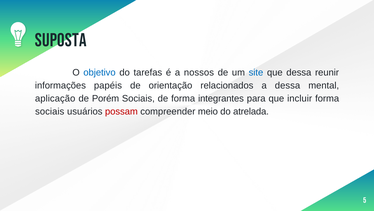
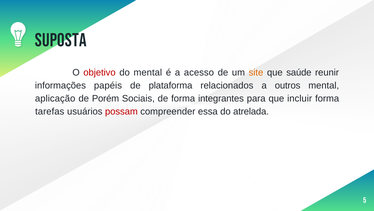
objetivo colour: blue -> red (100, 72)
do tarefas: tarefas -> mental (148, 72)
nossos: nossos -> acesso (199, 72)
site colour: blue -> orange (256, 72)
que dessa: dessa -> saúde (299, 72)
orientação: orientação -> plataforma (171, 85)
a dessa: dessa -> outros (288, 85)
sociais: sociais -> tarefas (50, 111)
meio: meio -> essa (208, 111)
